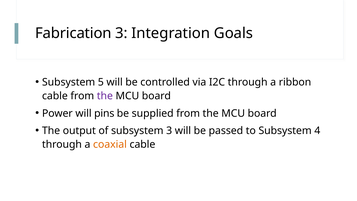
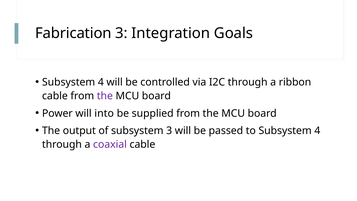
5: 5 -> 4 (101, 82)
pins: pins -> into (104, 113)
coaxial colour: orange -> purple (110, 144)
